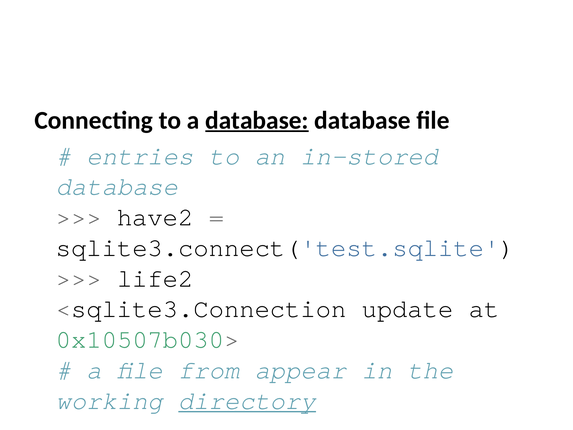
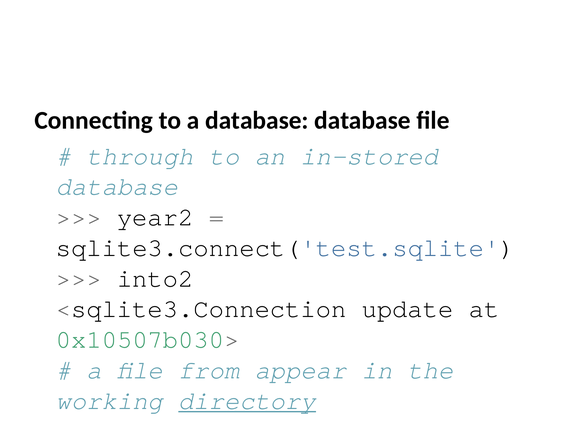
database underline: present -> none (257, 120)
entries: entries -> through (140, 156)
have2: have2 -> year2 (155, 217)
life2: life2 -> into2 (155, 278)
